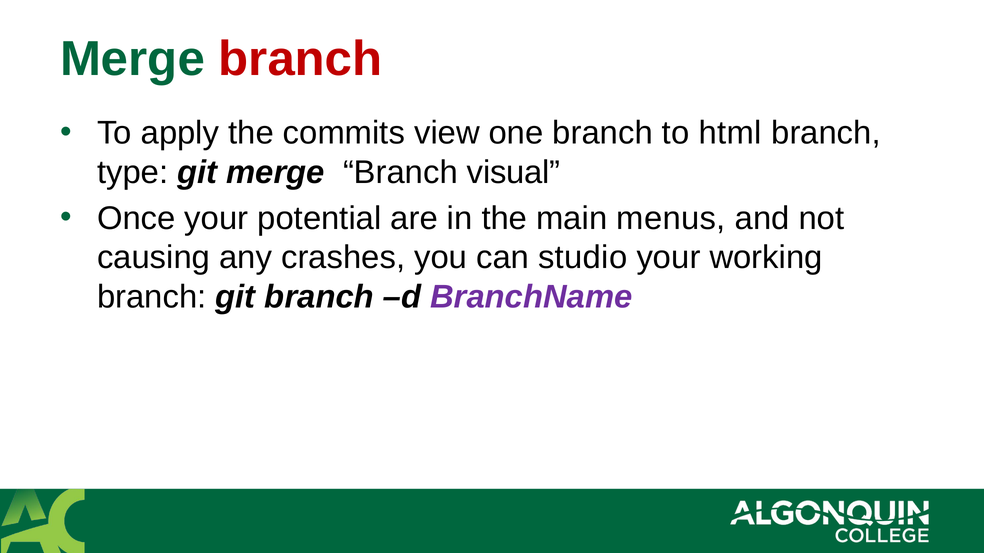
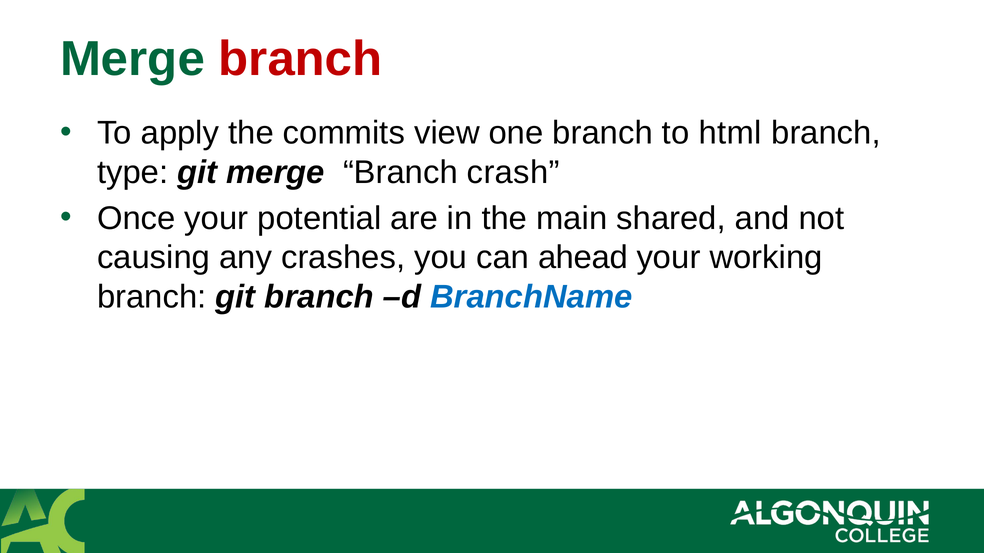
visual: visual -> crash (513, 173)
menus: menus -> shared (671, 218)
studio: studio -> ahead (583, 258)
BranchName colour: purple -> blue (531, 297)
